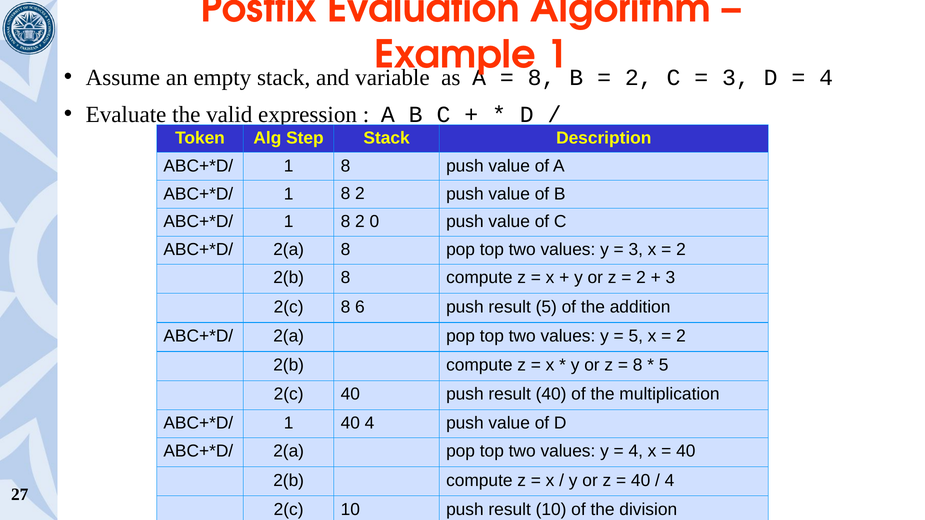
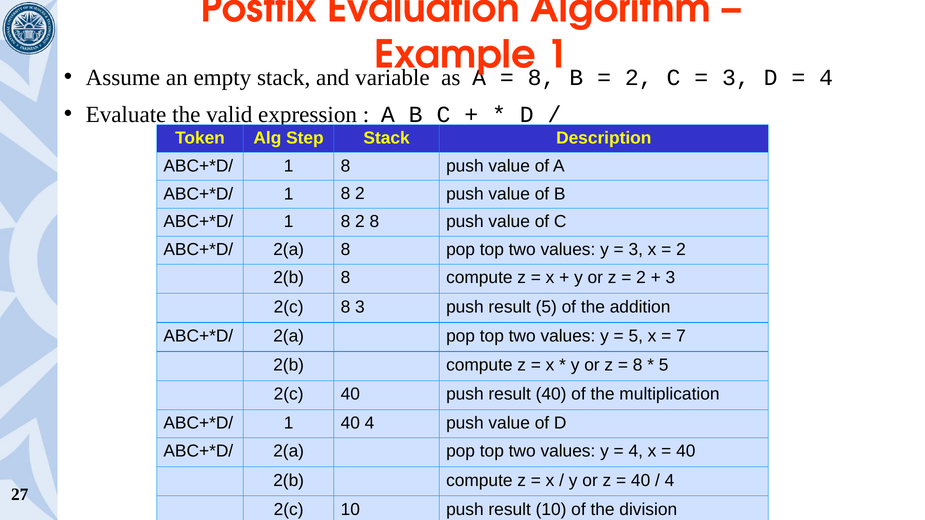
2 0: 0 -> 8 (374, 222)
8 6: 6 -> 3 (360, 307)
2: 2 -> 7 (681, 336)
